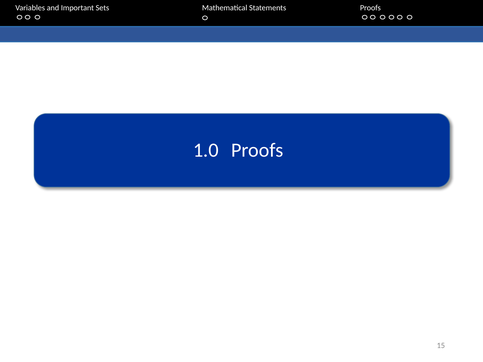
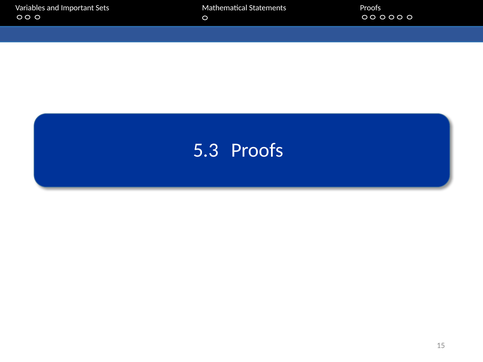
1.0: 1.0 -> 5.3 (206, 150)
